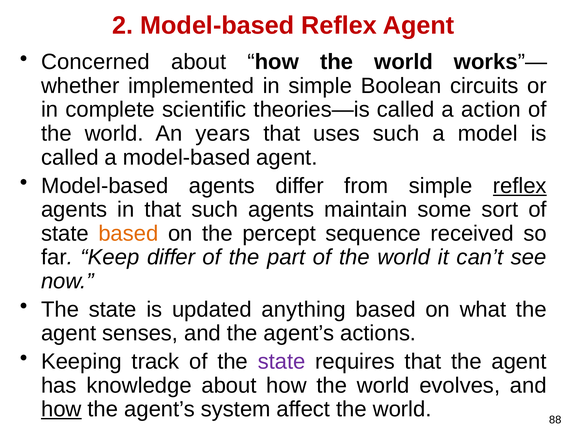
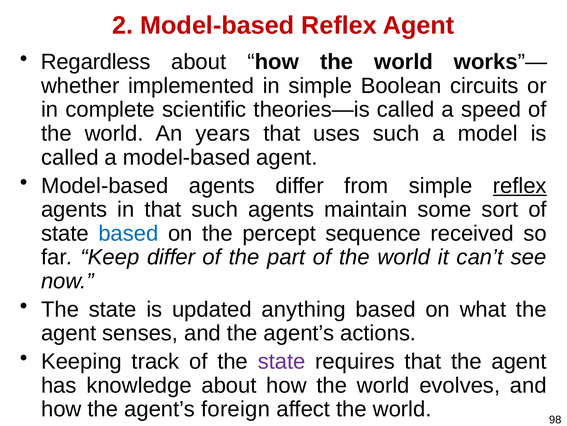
Concerned: Concerned -> Regardless (96, 62)
action: action -> speed (491, 110)
based colour: orange -> blue (128, 233)
how underline: present -> none (61, 409)
system: system -> foreign (236, 409)
88: 88 -> 98 (555, 419)
